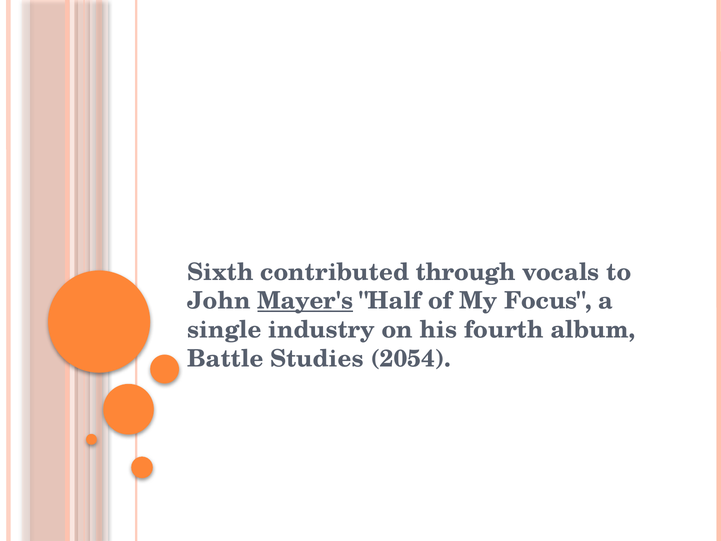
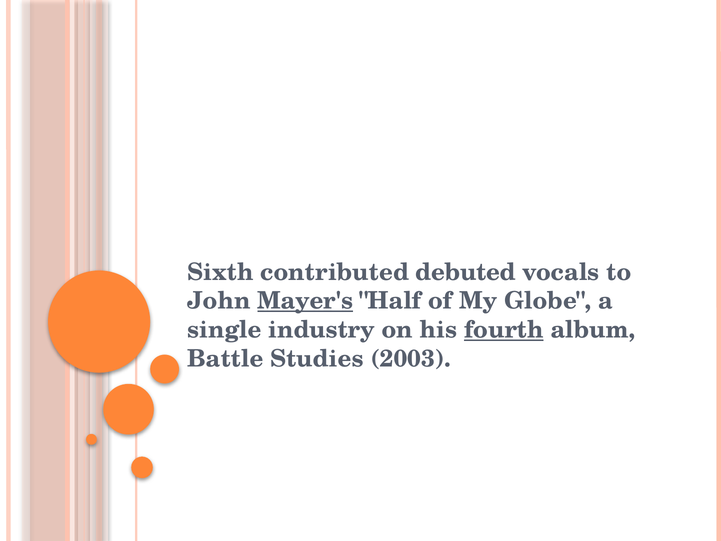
through: through -> debuted (466, 272)
Focus: Focus -> Globe (548, 301)
fourth underline: none -> present (504, 330)
2054: 2054 -> 2003 (411, 359)
